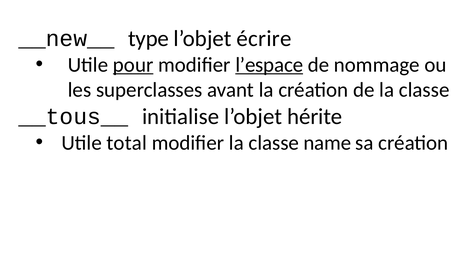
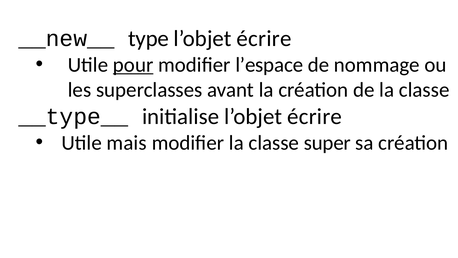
l’espace underline: present -> none (269, 65)
__tous__: __tous__ -> __type__ (73, 116)
initialise l’objet hérite: hérite -> écrire (315, 116)
total: total -> mais (127, 143)
name: name -> super (327, 143)
